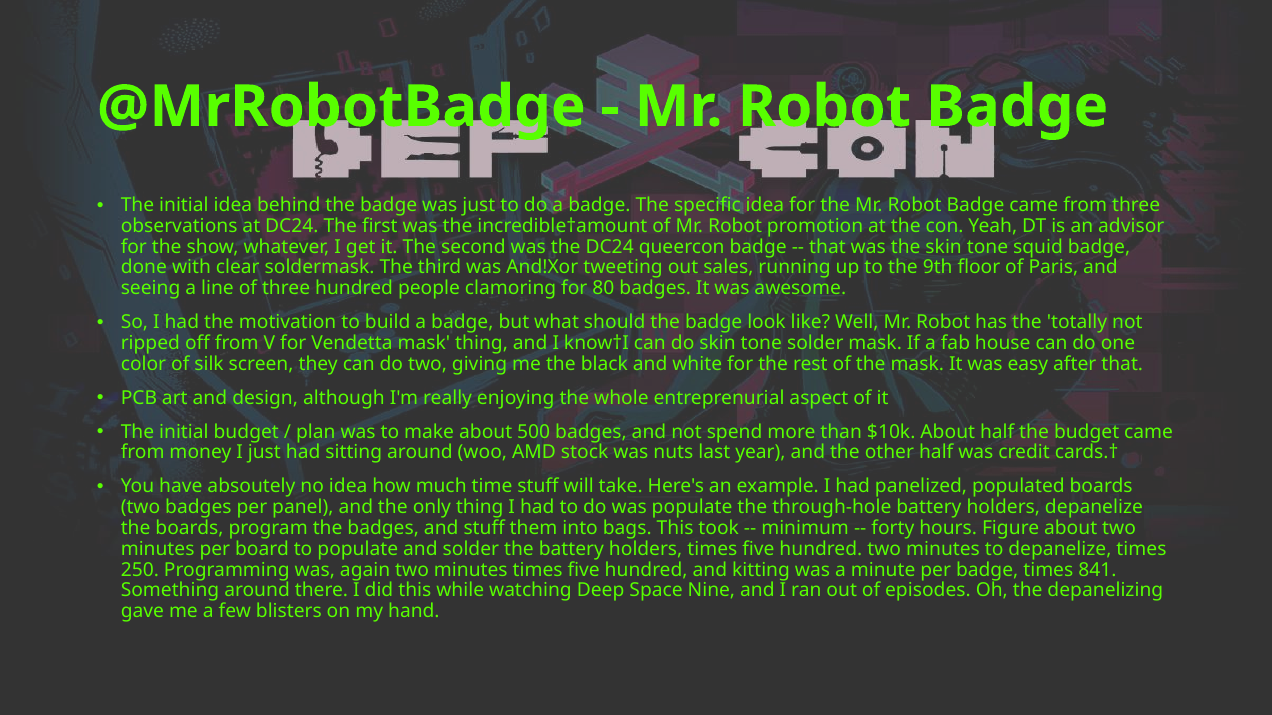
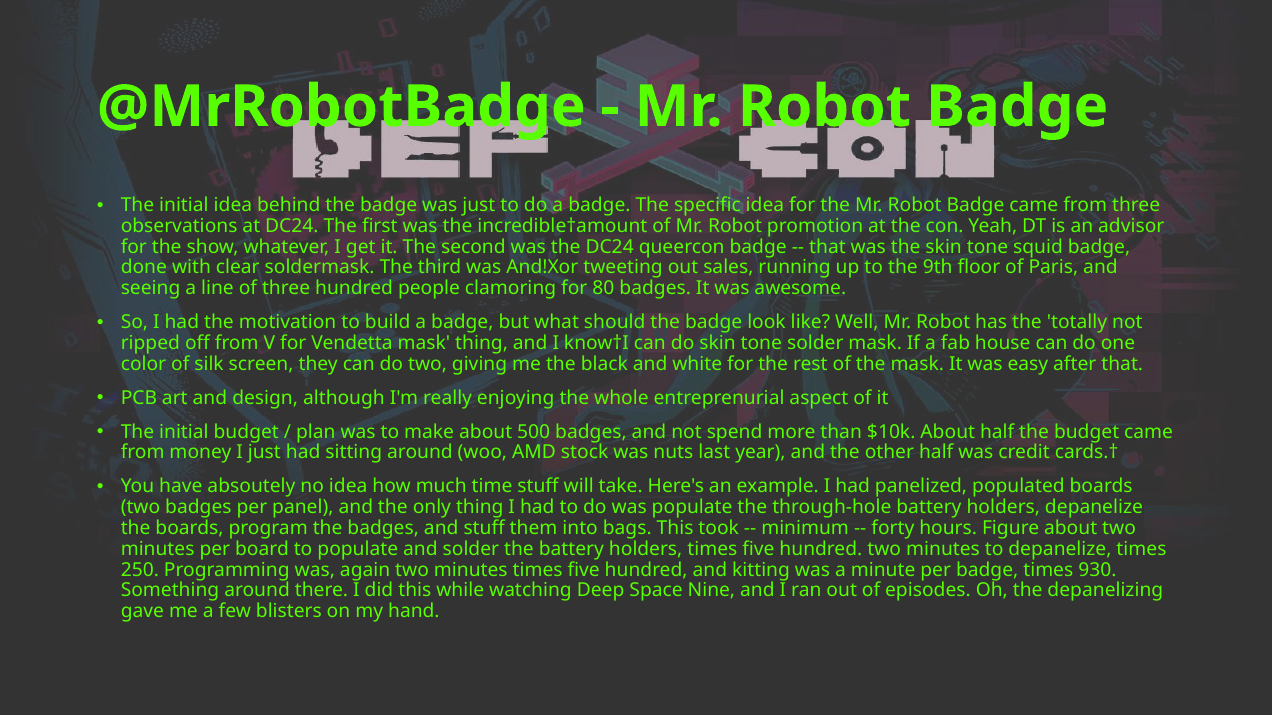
841: 841 -> 930 (1097, 570)
